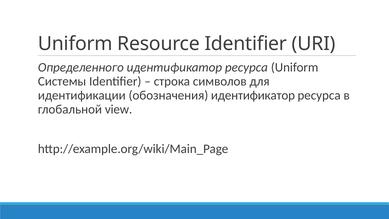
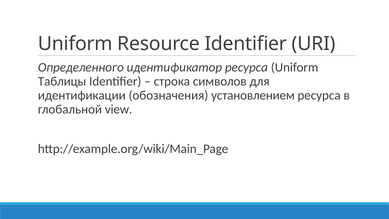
Системы: Системы -> Таблицы (62, 81)
обозначения идентификатор: идентификатор -> установлением (253, 95)
